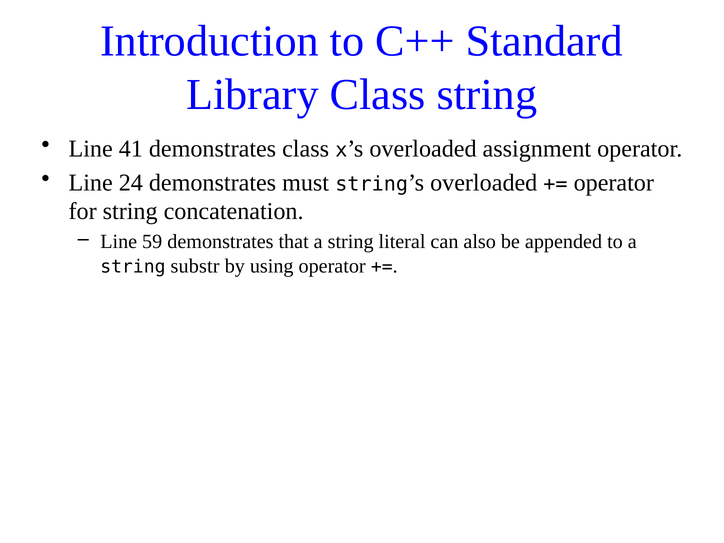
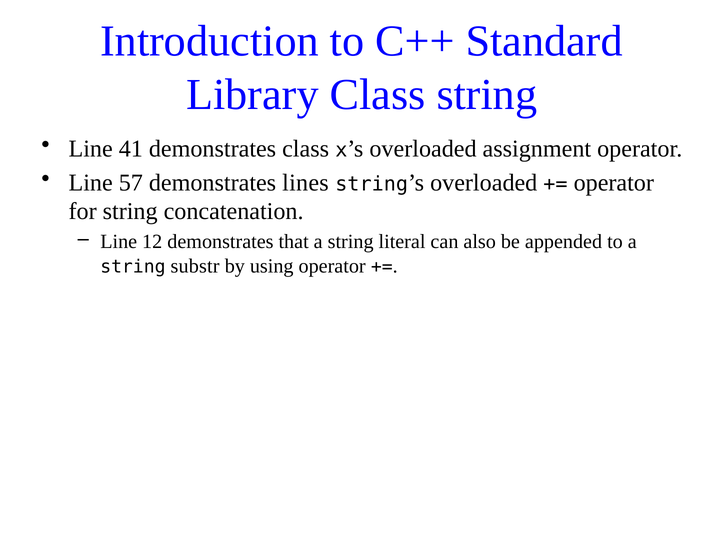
24: 24 -> 57 (131, 183)
must: must -> lines (305, 183)
59: 59 -> 12 (152, 242)
